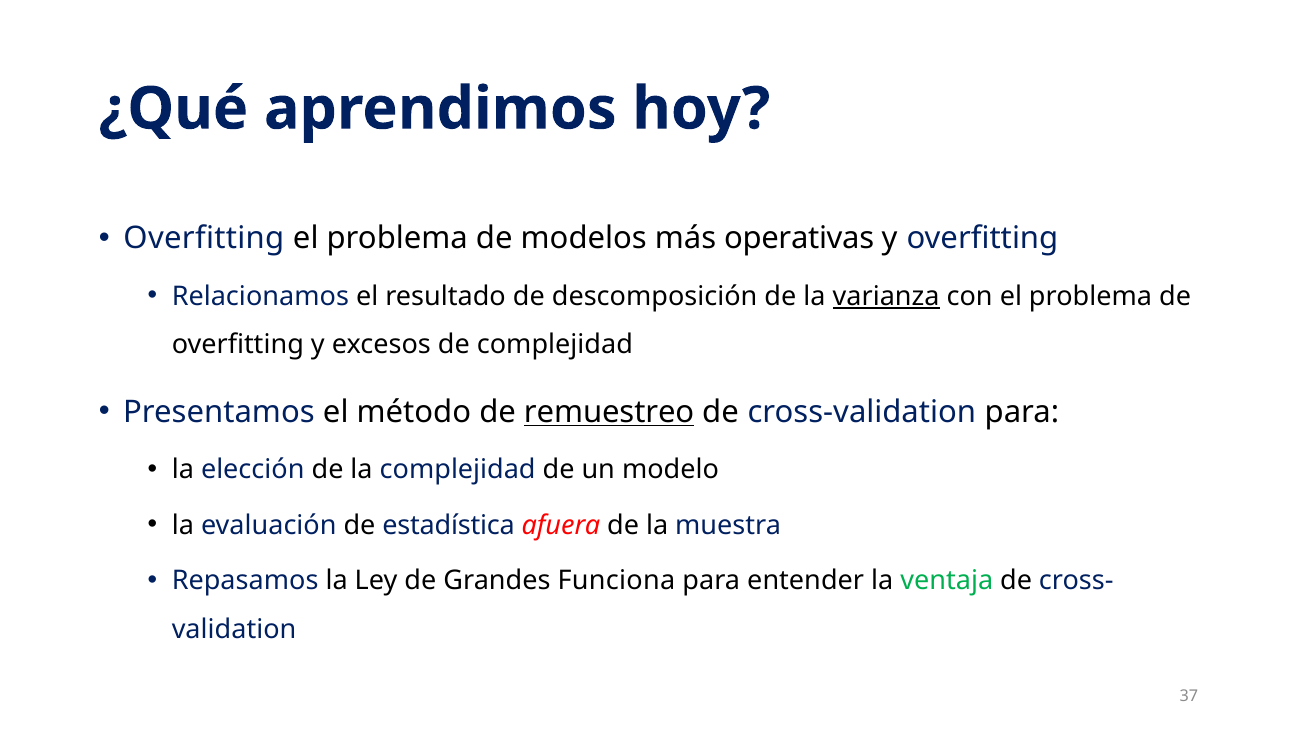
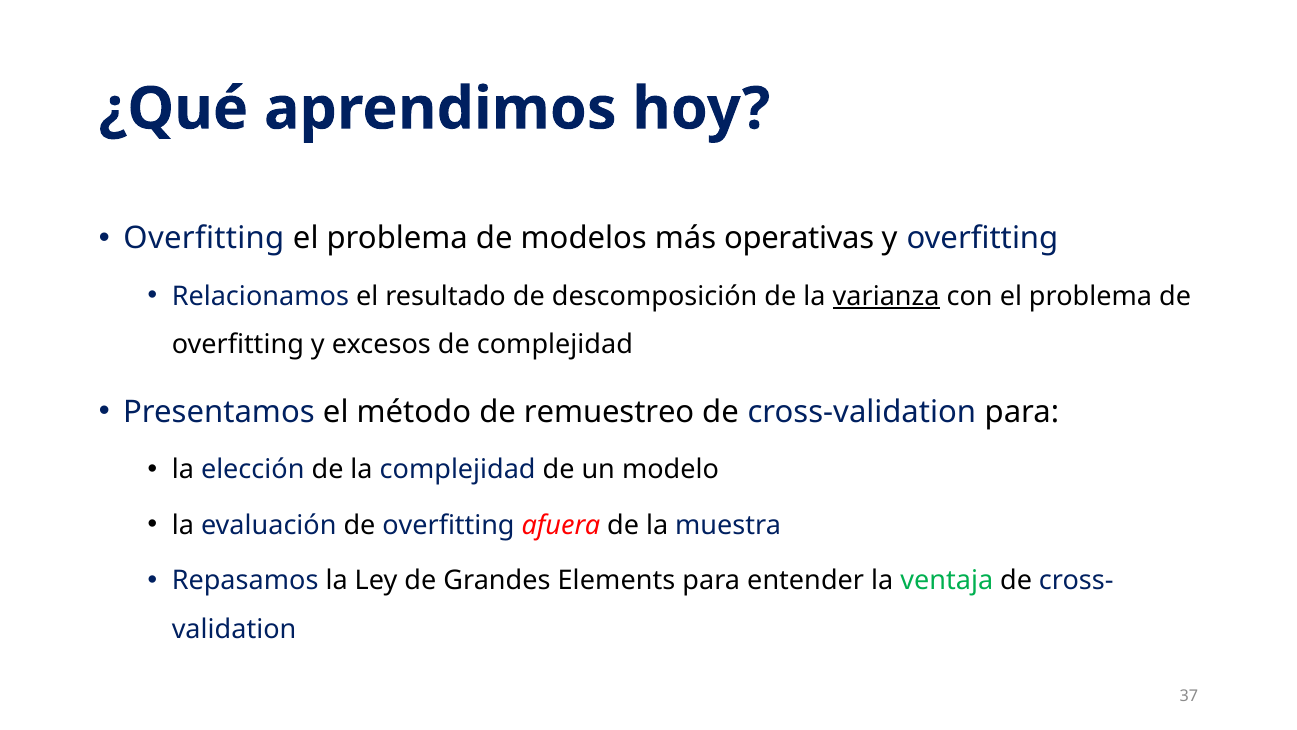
remuestreo underline: present -> none (609, 412)
evaluación de estadística: estadística -> overfitting (449, 525)
Funciona: Funciona -> Elements (617, 580)
